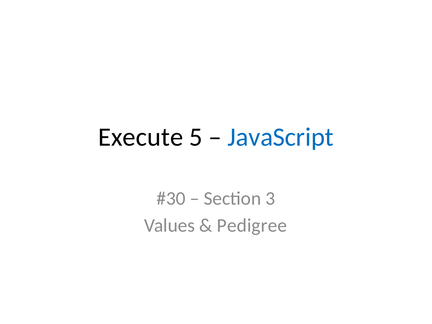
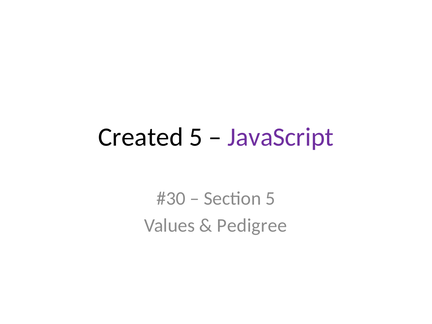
Execute: Execute -> Created (141, 137)
JavaScript colour: blue -> purple (281, 137)
Section 3: 3 -> 5 (270, 199)
